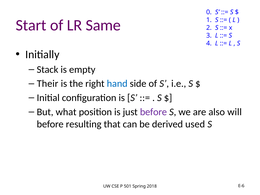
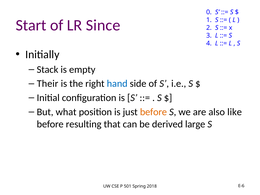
Same: Same -> Since (103, 25)
before colour: purple -> orange (153, 112)
will: will -> like (235, 112)
used: used -> large (195, 124)
